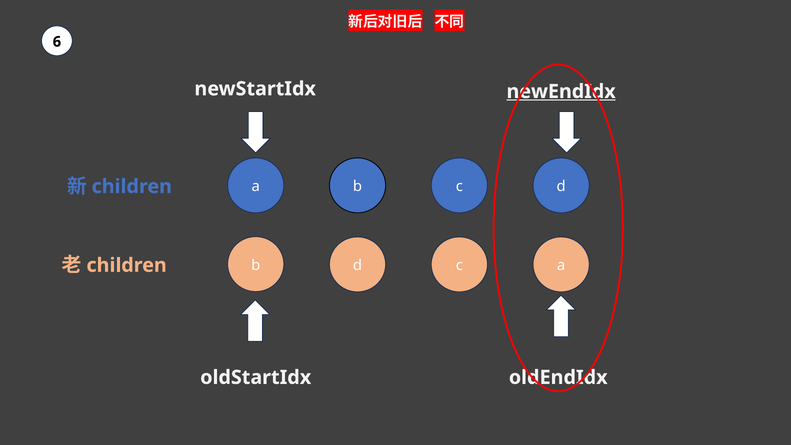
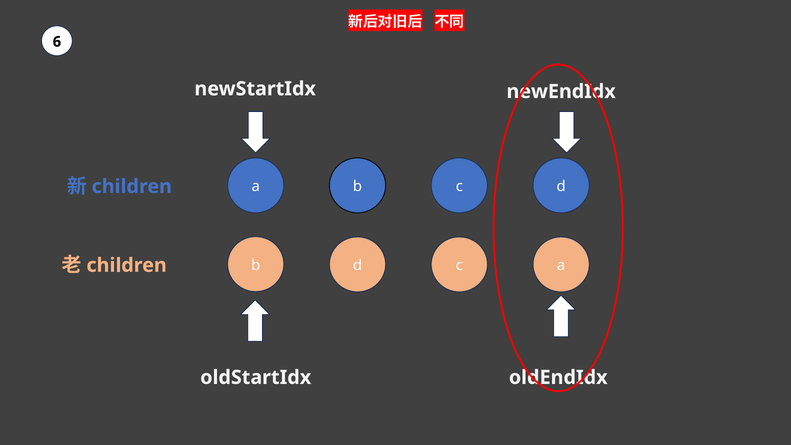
newEndIdx underline: present -> none (561, 92)
